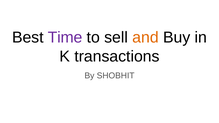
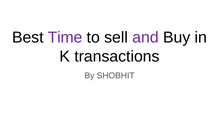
and colour: orange -> purple (145, 37)
